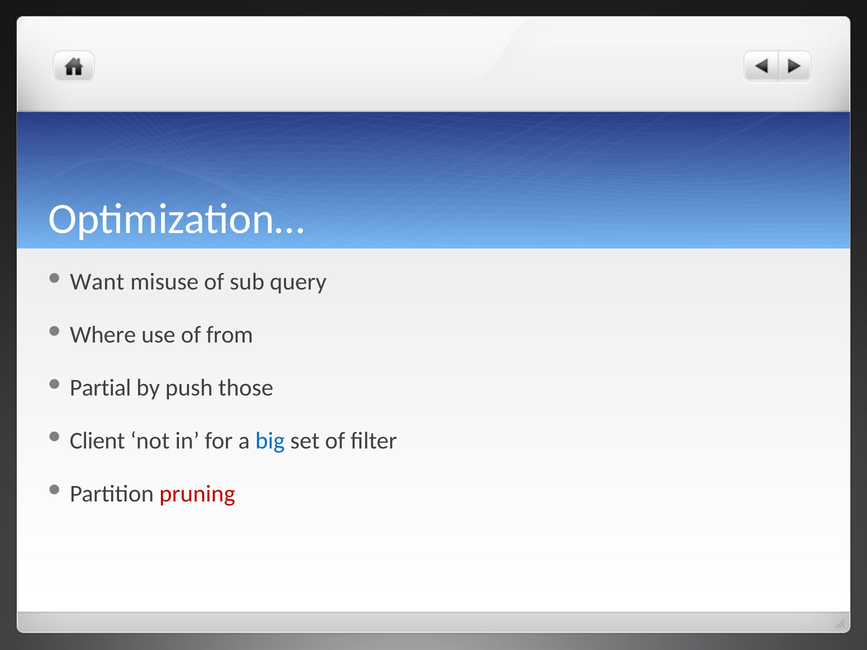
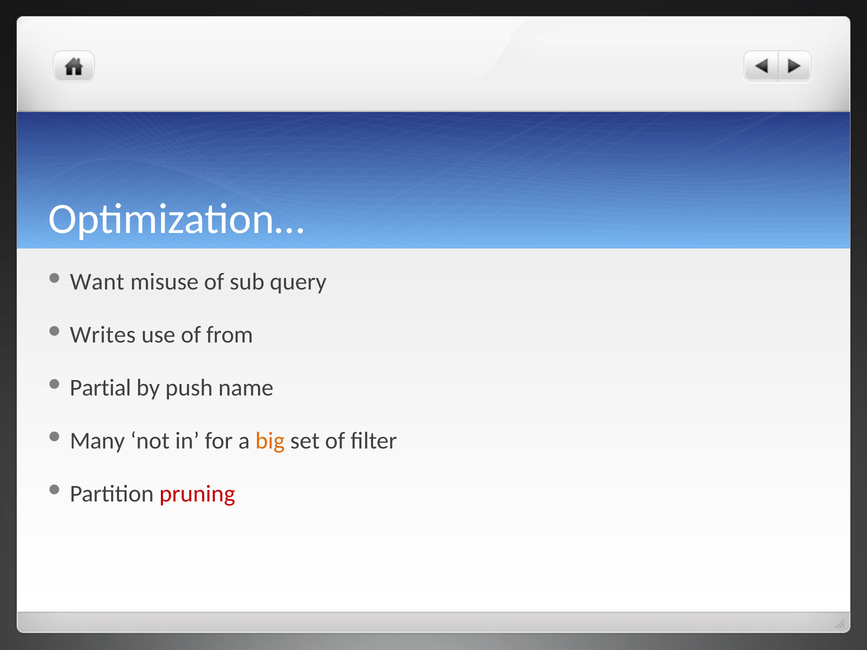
Where: Where -> Writes (103, 335)
those: those -> name (246, 388)
Client: Client -> Many (97, 441)
big colour: blue -> orange (270, 441)
